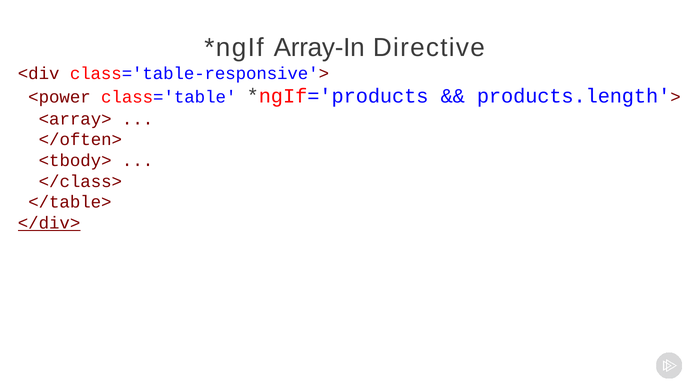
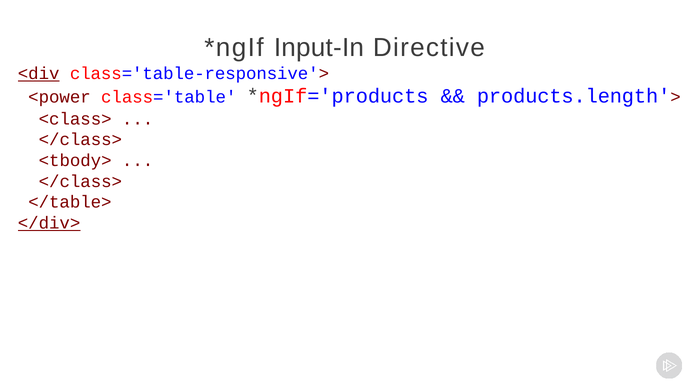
Array-In: Array-In -> Input-In (319, 48)
<div underline: none -> present (39, 74)
<array>: <array> -> <class> (75, 119)
</often>: </often> -> </class> (80, 140)
